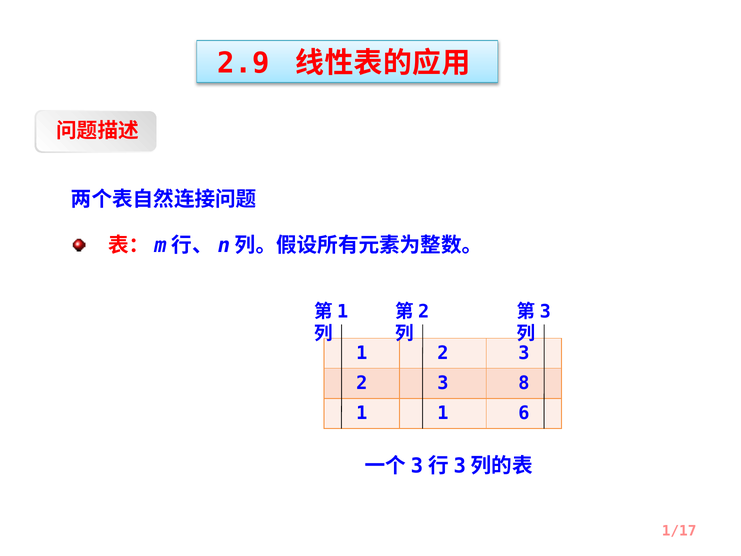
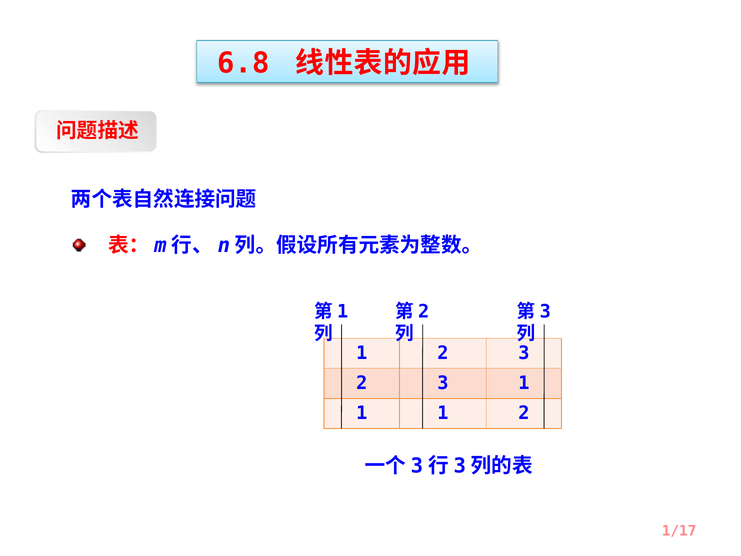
2.9: 2.9 -> 6.8 (243, 63)
3 8: 8 -> 1 (524, 383)
1 1 6: 6 -> 2 (524, 413)
